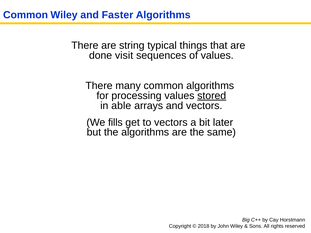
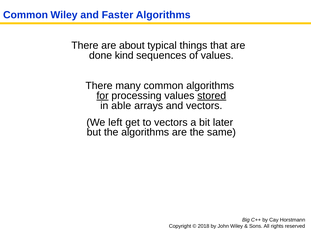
string: string -> about (132, 46)
visit: visit -> kind (124, 56)
for underline: none -> present (103, 96)
fills: fills -> left (115, 122)
